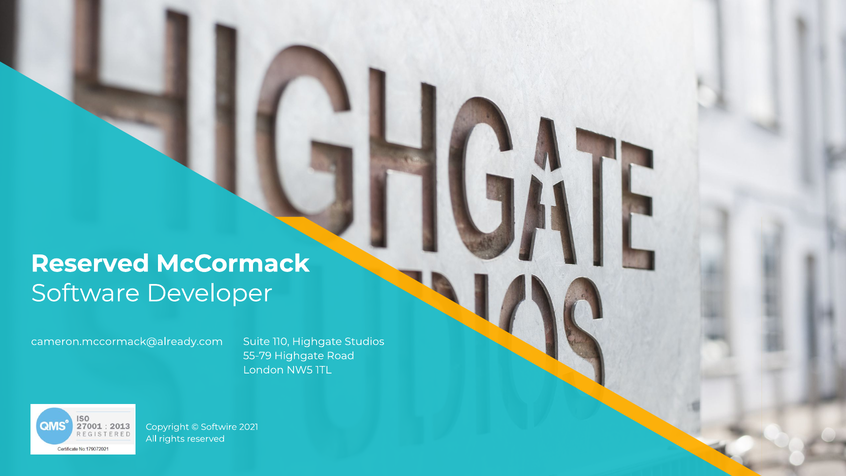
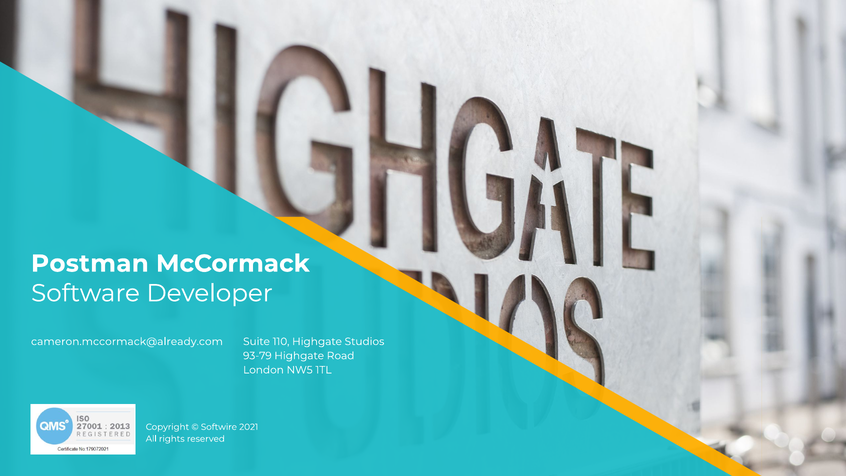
Reserved: Reserved -> Postman (90, 264)
55-79: 55-79 -> 93-79 (257, 356)
